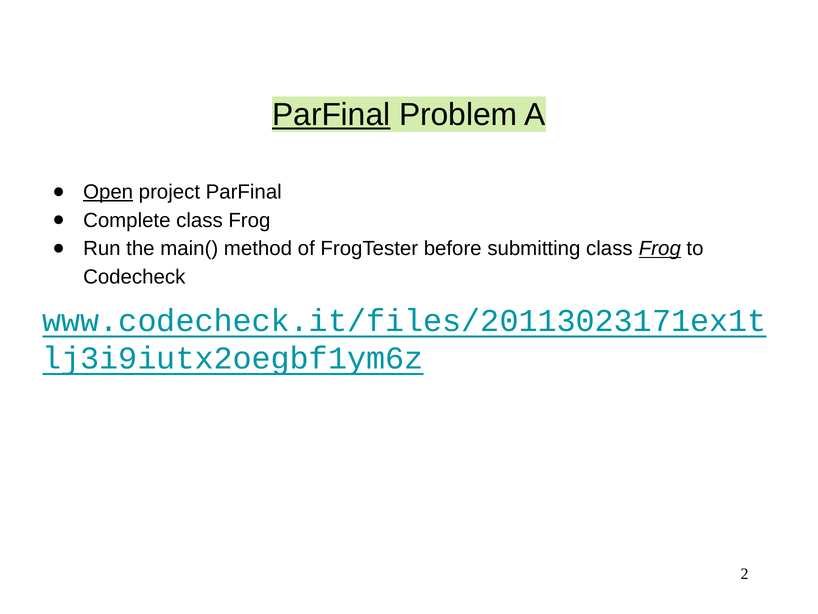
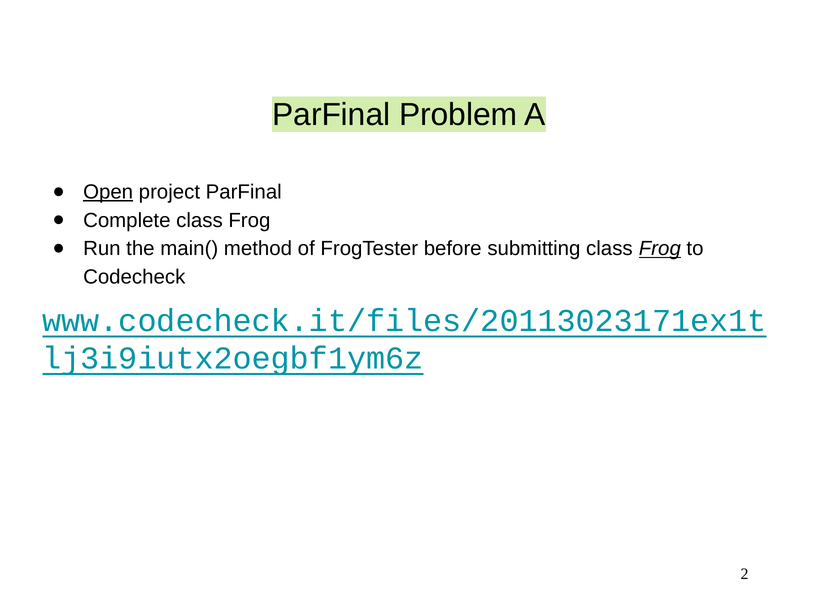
ParFinal underline: present -> none (331, 115)
